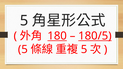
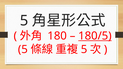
180 underline: present -> none (57, 36)
